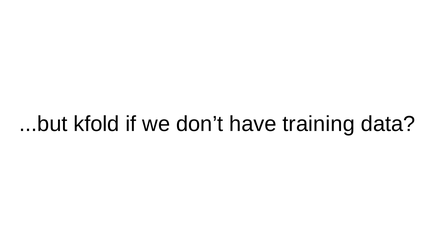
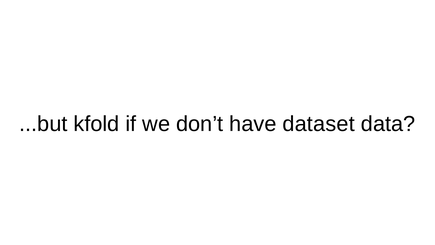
training: training -> dataset (319, 124)
